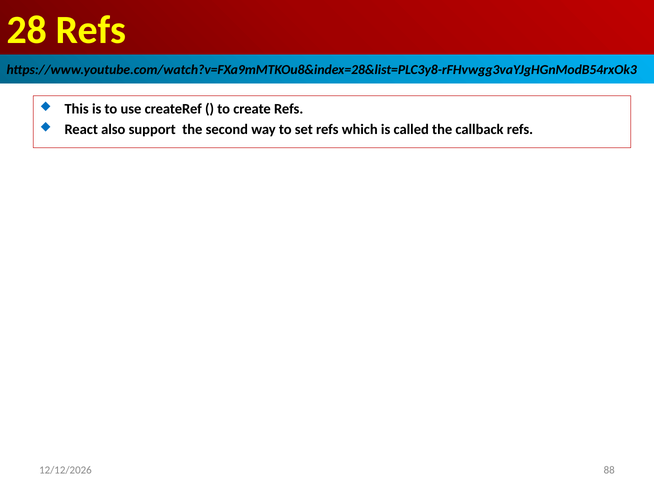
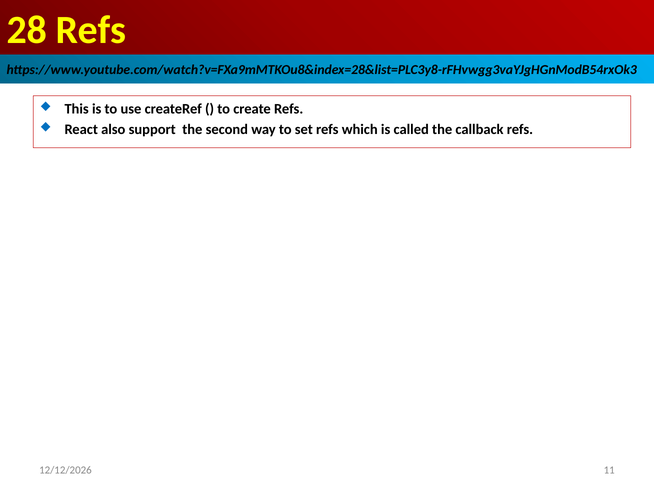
88: 88 -> 11 (609, 470)
